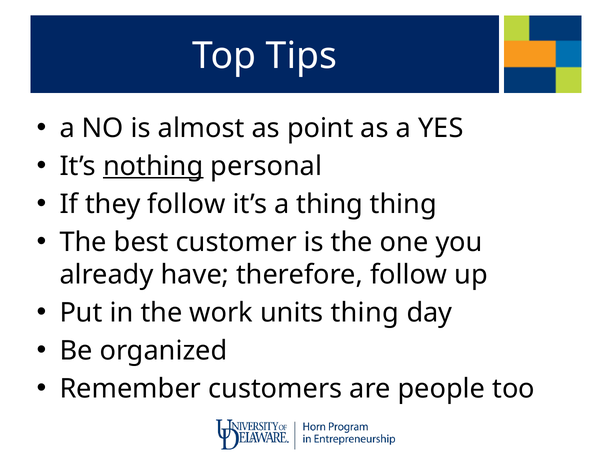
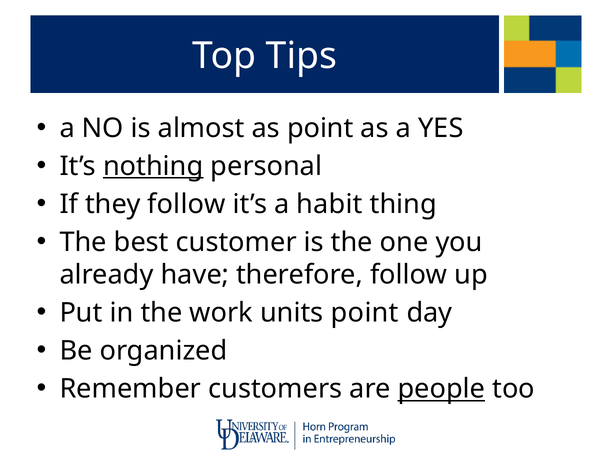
a thing: thing -> habit (330, 204)
units thing: thing -> point (365, 313)
people underline: none -> present (441, 389)
